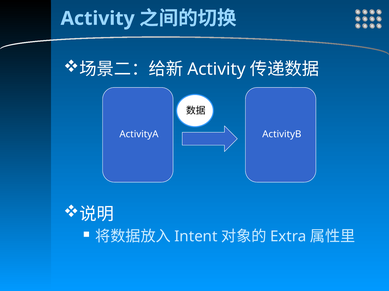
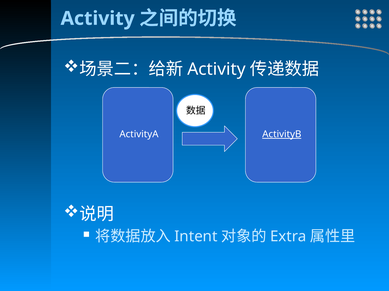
ActivityB underline: none -> present (282, 135)
